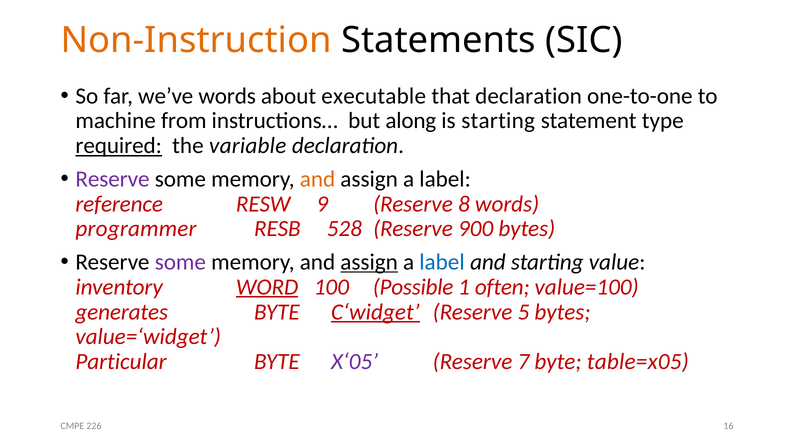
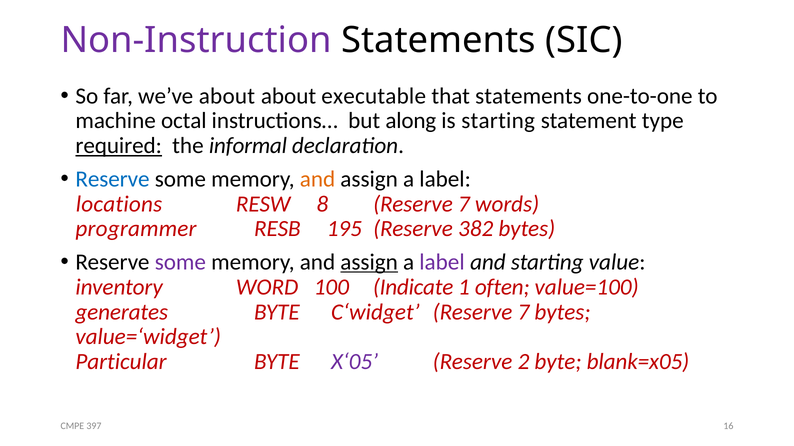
Non-Instruction colour: orange -> purple (196, 40)
we’ve words: words -> about (227, 96)
that declaration: declaration -> statements (529, 96)
from: from -> octal (184, 121)
variable: variable -> informal (248, 146)
Reserve colour: purple -> blue (113, 179)
reference: reference -> locations (119, 204)
9: 9 -> 8 (322, 204)
8: 8 -> 7 (464, 204)
528: 528 -> 195 (344, 229)
900: 900 -> 382 (476, 229)
label colour: blue -> purple (442, 262)
WORD underline: present -> none (267, 287)
Possible: Possible -> Indicate (413, 287)
C‘widget underline: present -> none (375, 312)
5: 5 -> 7 (523, 312)
7: 7 -> 2 (523, 362)
table=x05: table=x05 -> blank=x05 (638, 362)
226: 226 -> 397 (94, 427)
